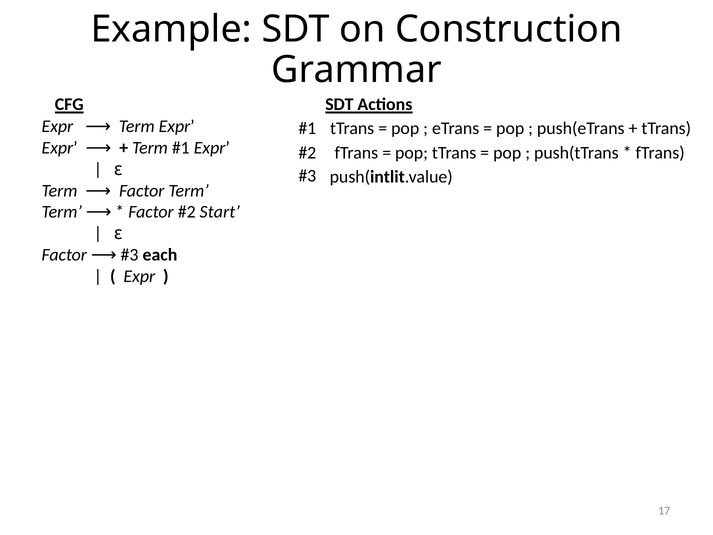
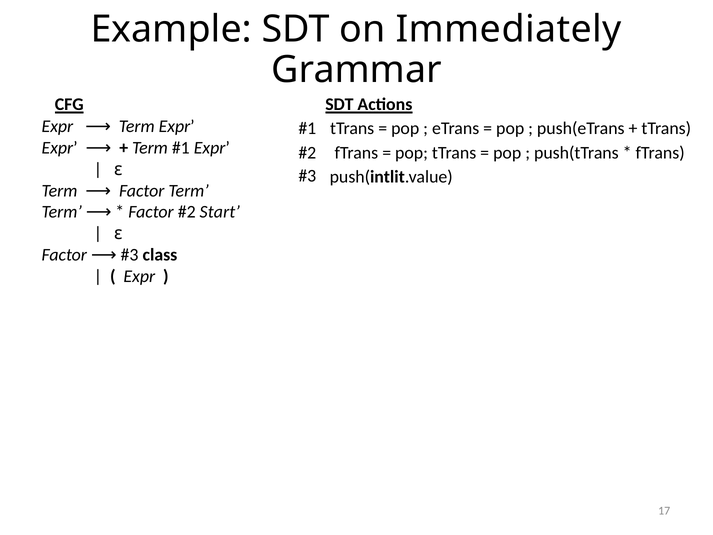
Construction: Construction -> Immediately (509, 29)
each: each -> class (160, 255)
